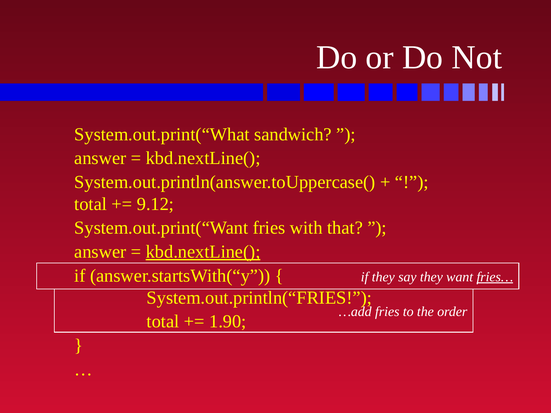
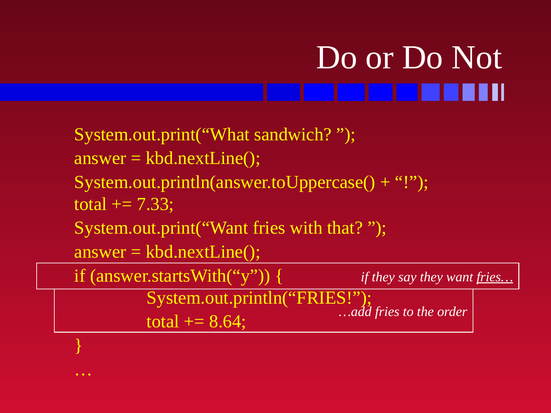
9.12: 9.12 -> 7.33 (155, 204)
kbd.nextLine( underline: present -> none (203, 252)
1.90: 1.90 -> 8.64 (228, 322)
